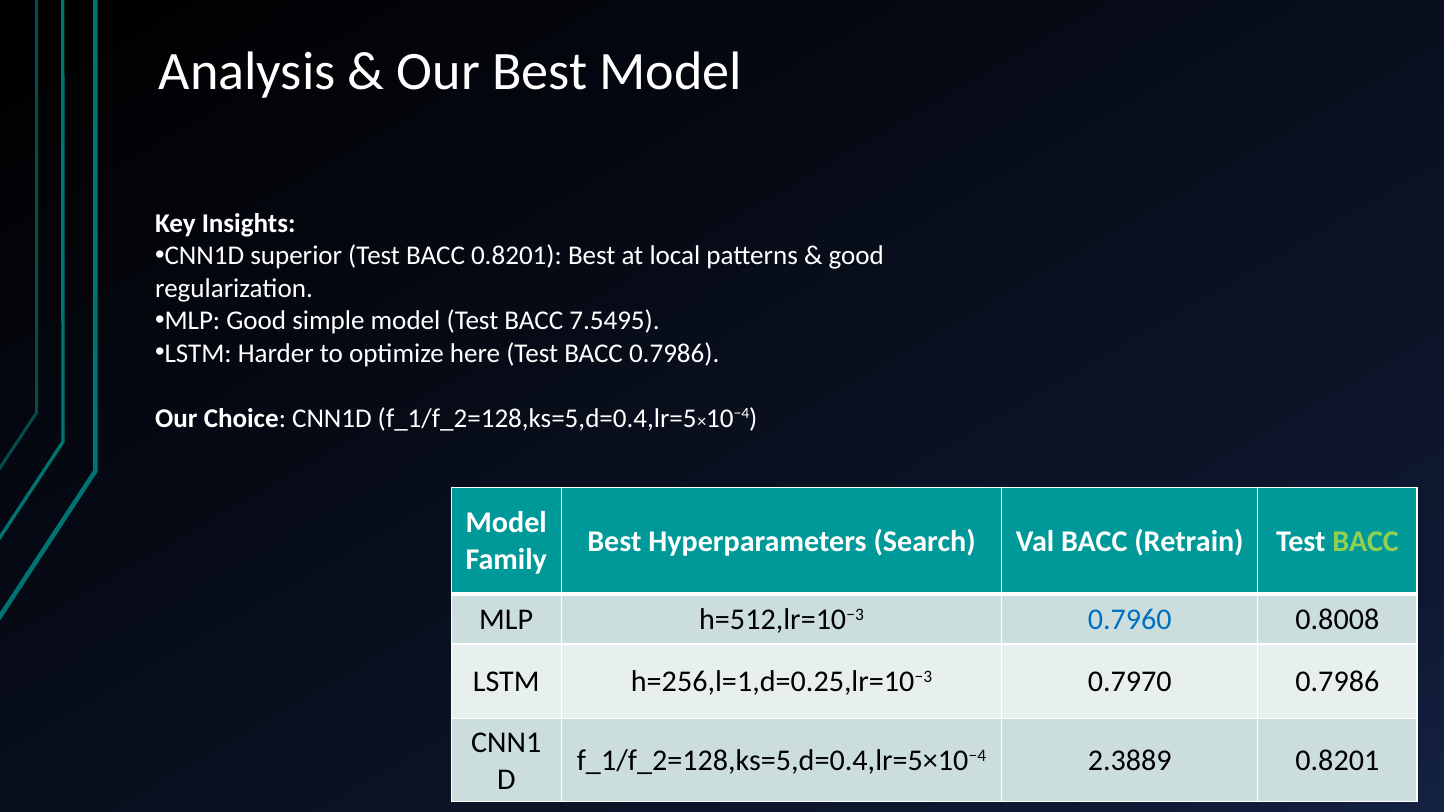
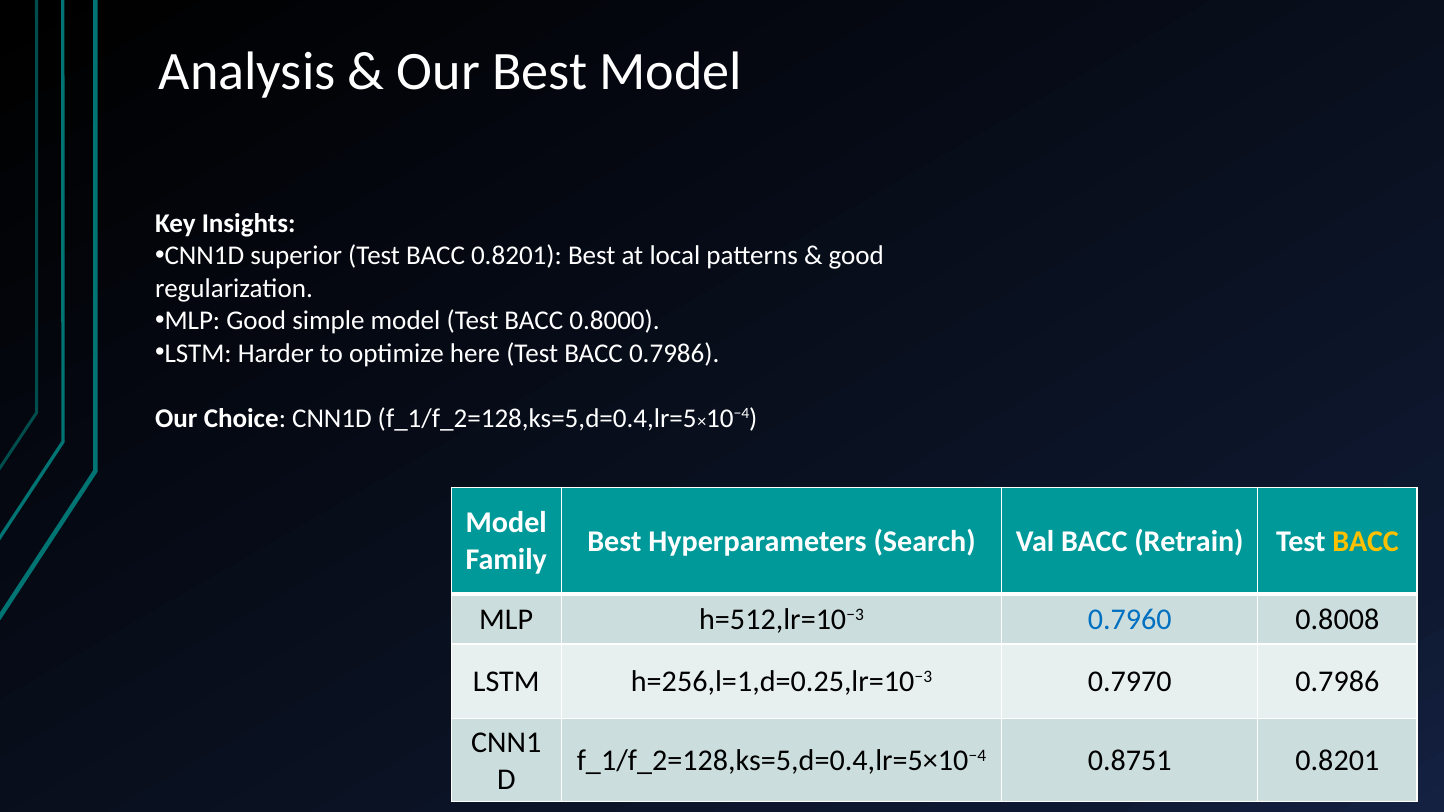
7.5495: 7.5495 -> 0.8000 (615, 321)
BACC colour: light green -> yellow (1366, 541)
2.3889: 2.3889 -> 0.8751 (1130, 761)
